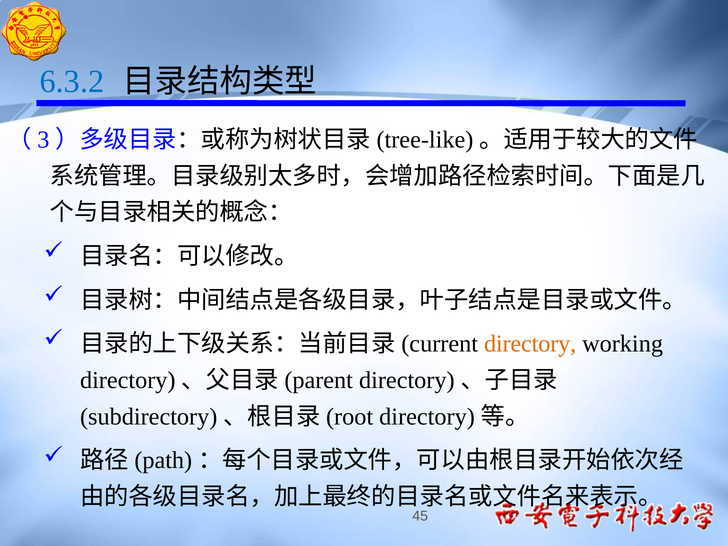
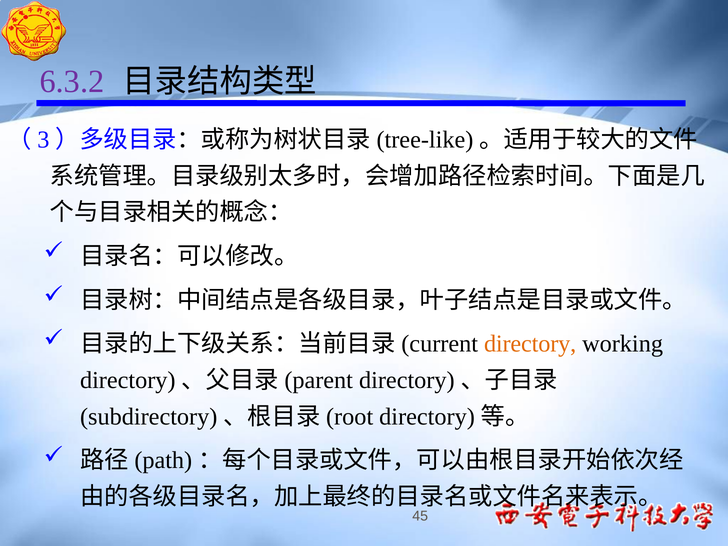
6.3.2 colour: blue -> purple (72, 82)
